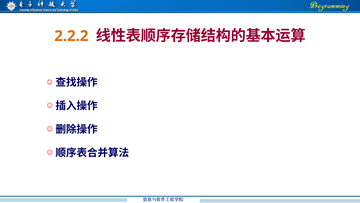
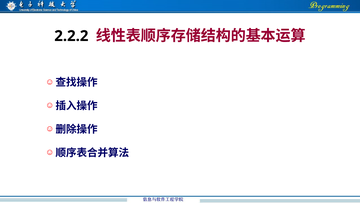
2.2.2 colour: orange -> black (71, 36)
